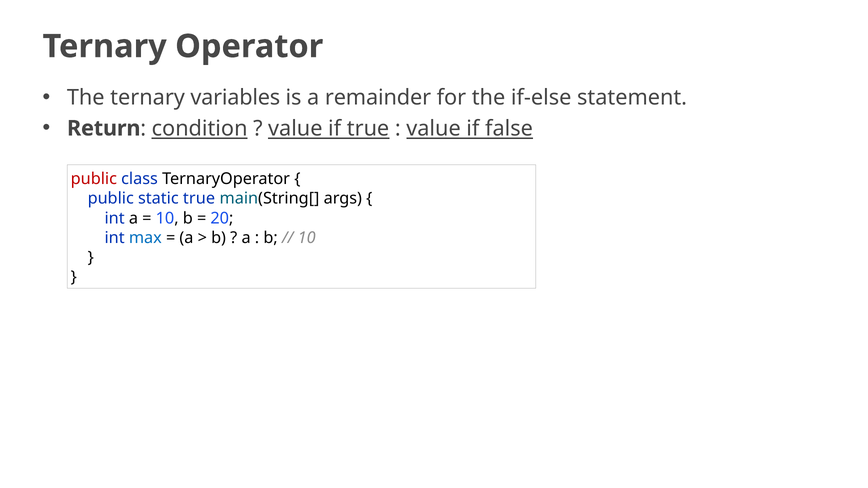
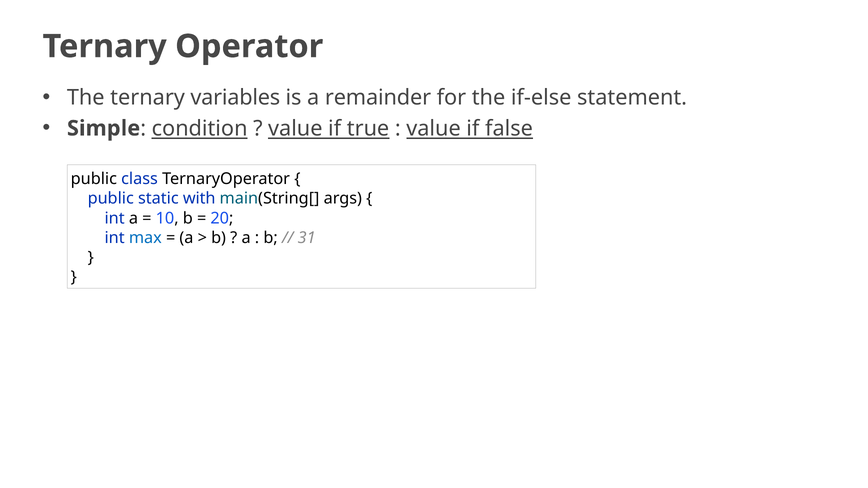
Return: Return -> Simple (104, 128)
public colour: red -> black (94, 179)
static true: true -> with (199, 199)
10: 10 -> 31 (307, 238)
